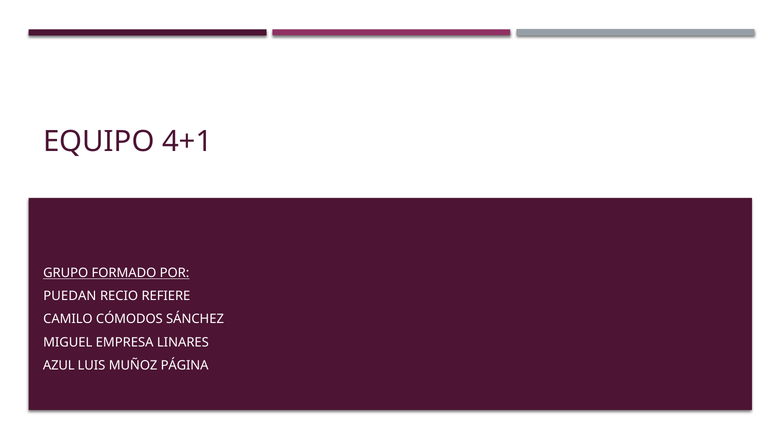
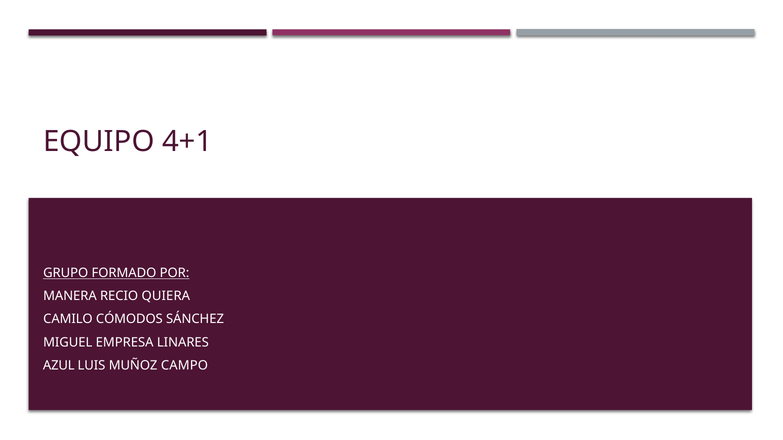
PUEDAN: PUEDAN -> MANERA (70, 296)
REFIERE: REFIERE -> QUIERA (166, 296)
PÁGINA: PÁGINA -> CAMPO (184, 366)
